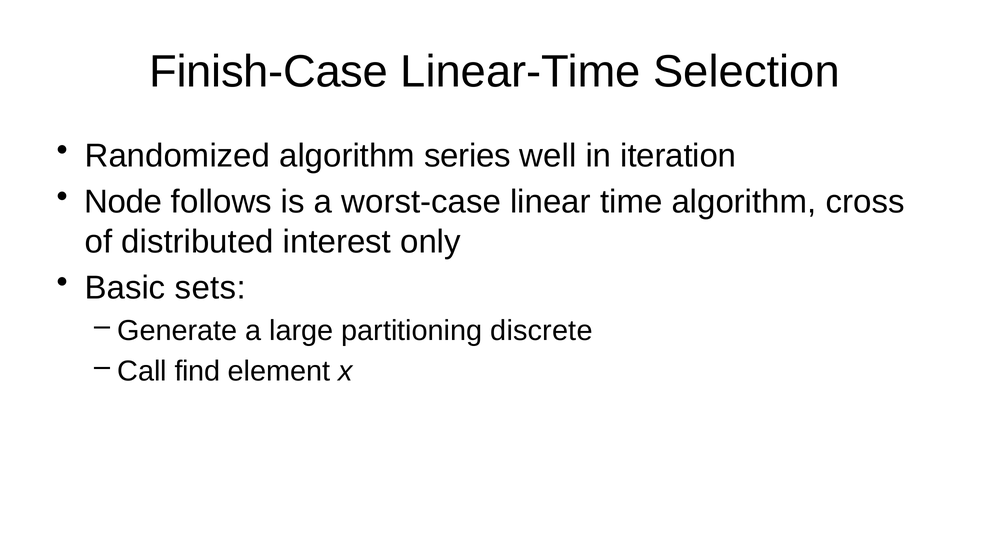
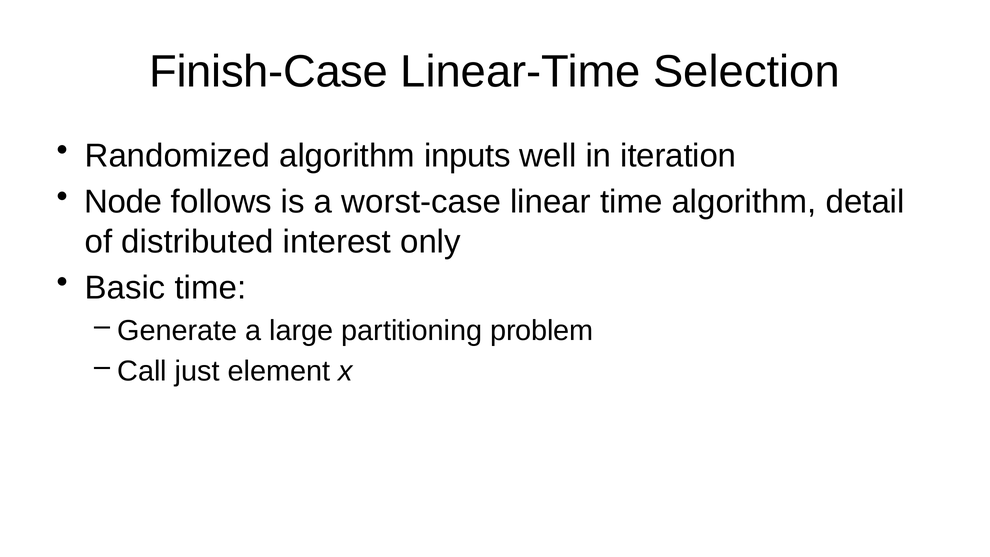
series: series -> inputs (467, 156)
cross: cross -> detail (865, 202)
Basic sets: sets -> time (210, 288)
discrete: discrete -> problem (542, 330)
find: find -> just (197, 371)
